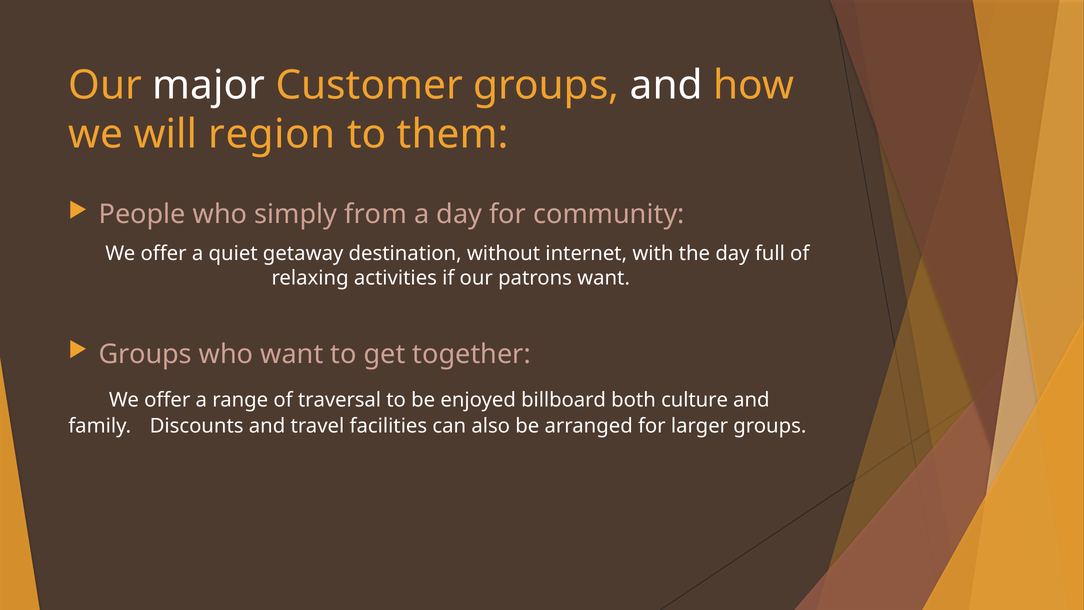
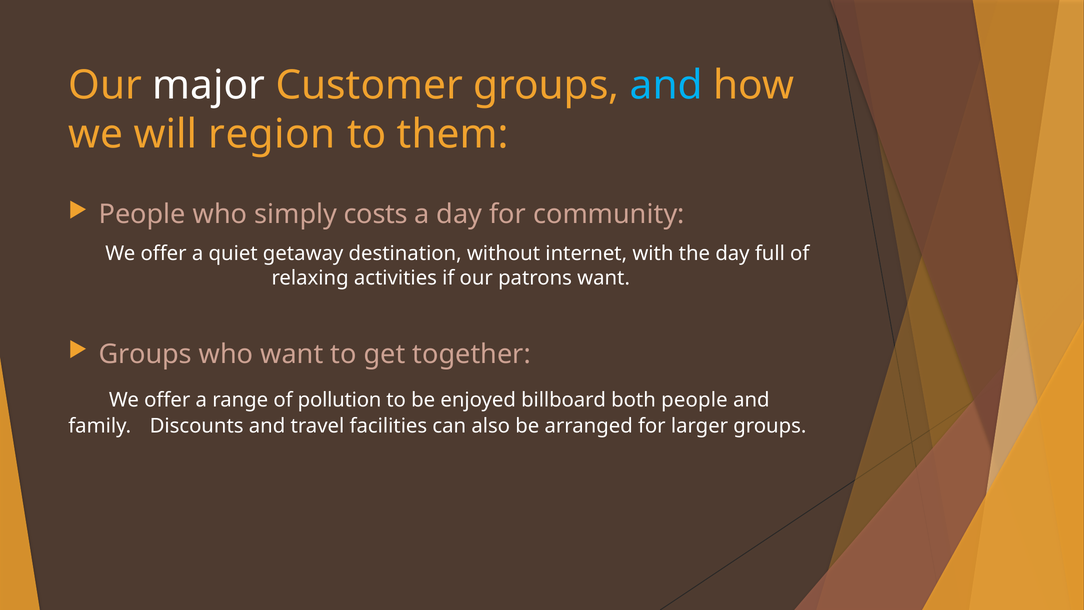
and colour: white -> light blue (666, 85)
from: from -> costs (376, 214)
traversal: traversal -> pollution (340, 400)
both culture: culture -> people (694, 400)
